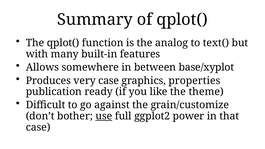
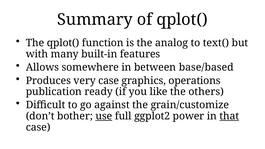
base/xyplot: base/xyplot -> base/based (206, 67)
properties: properties -> operations (195, 81)
theme: theme -> others (206, 92)
that underline: none -> present (229, 116)
